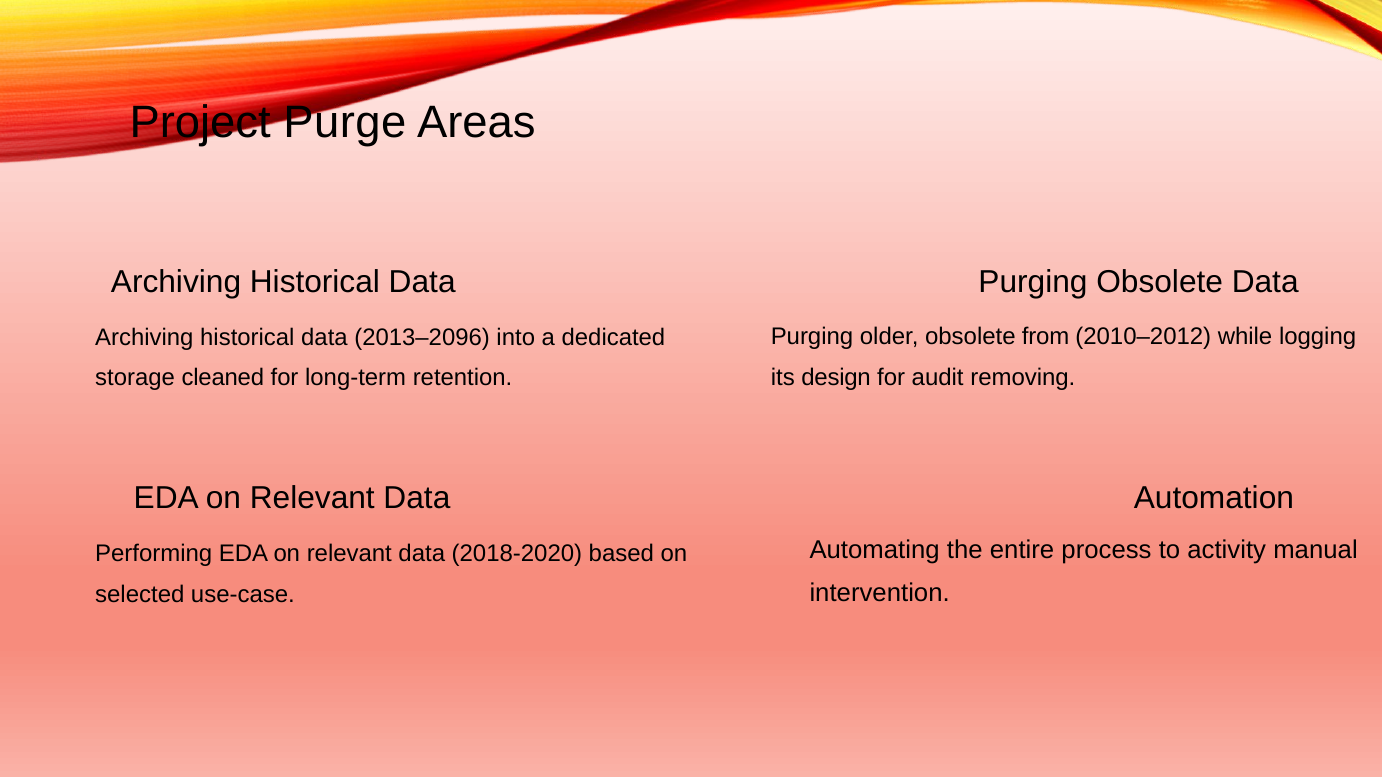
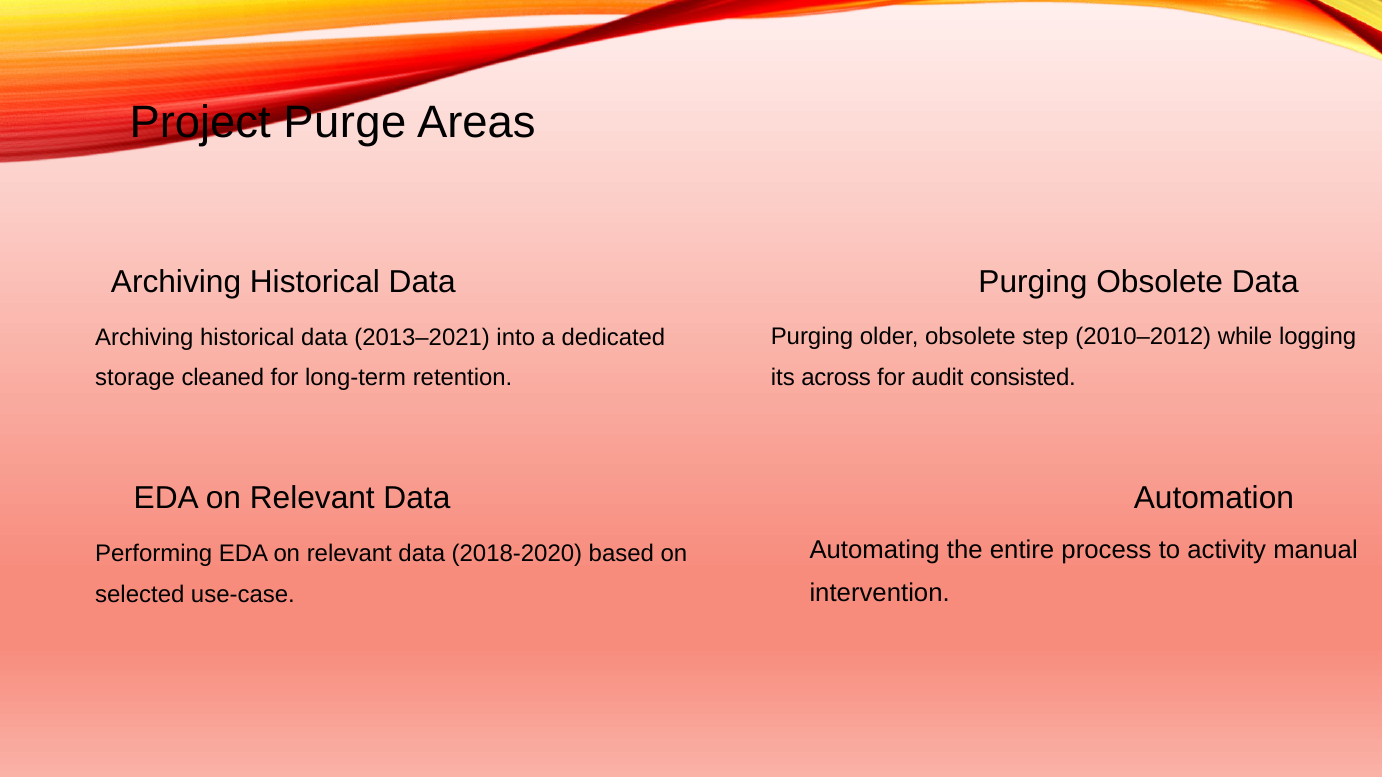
from: from -> step (1045, 337)
2013–2096: 2013–2096 -> 2013–2021 (422, 338)
design: design -> across (836, 377)
removing: removing -> consisted (1023, 377)
